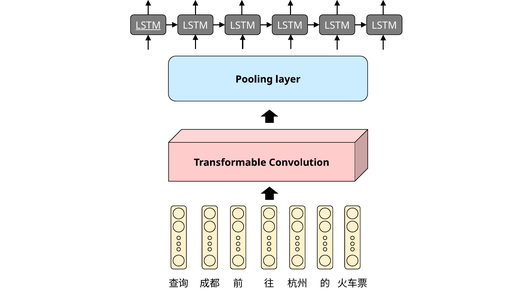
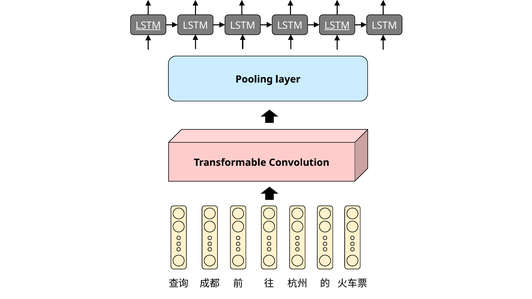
LSTM underline: none -> present (337, 25)
